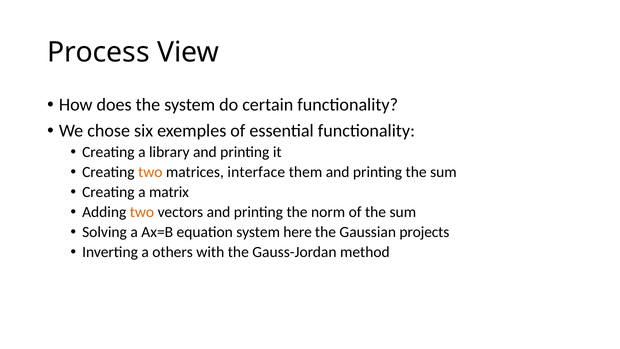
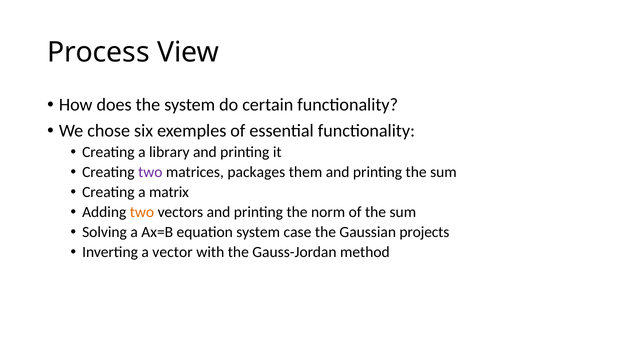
two colour: orange -> purple (150, 172)
interface: interface -> packages (256, 172)
here: here -> case (297, 232)
others: others -> vector (173, 252)
